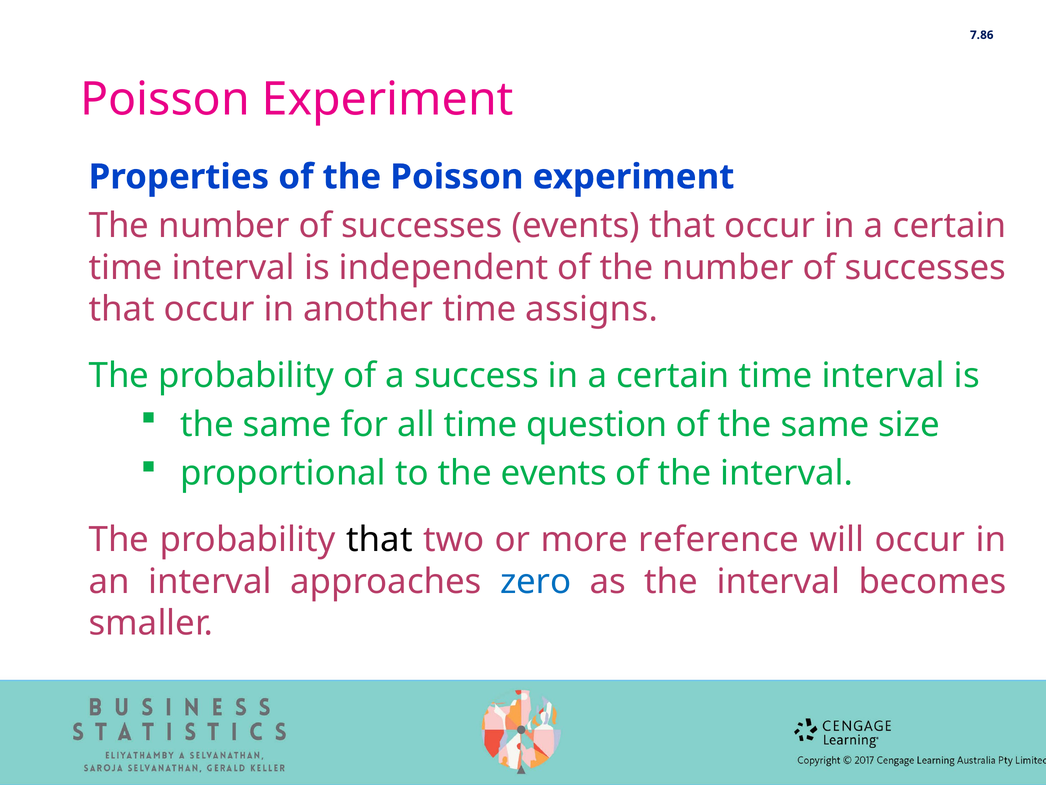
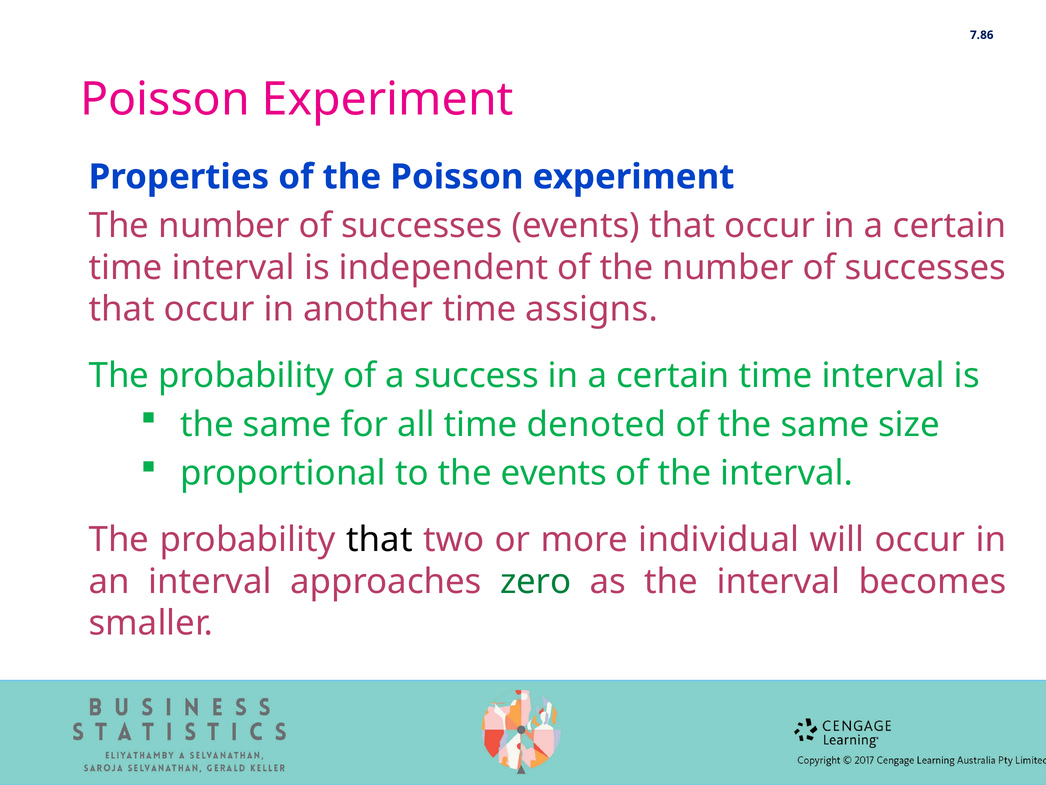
question: question -> denoted (596, 424)
reference: reference -> individual (719, 539)
zero colour: blue -> green (536, 581)
